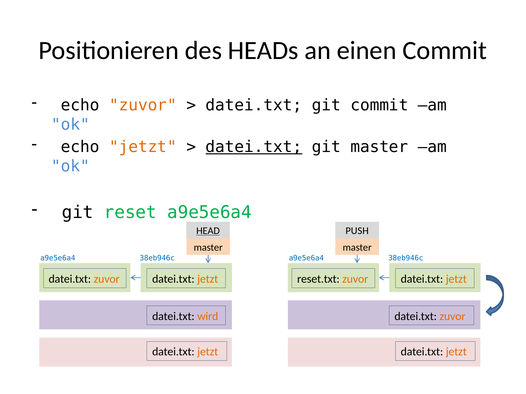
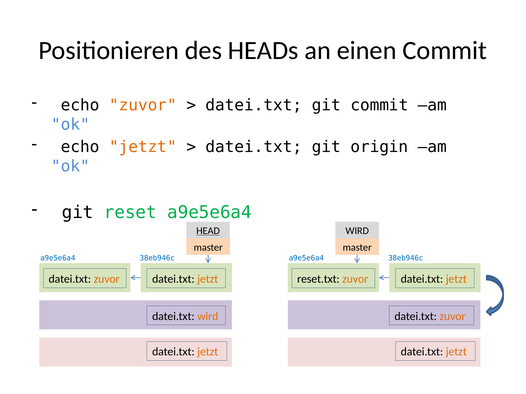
datei.txt underline: present -> none (254, 147)
git master: master -> origin (379, 147)
PUSH: PUSH -> WIRD (357, 231)
